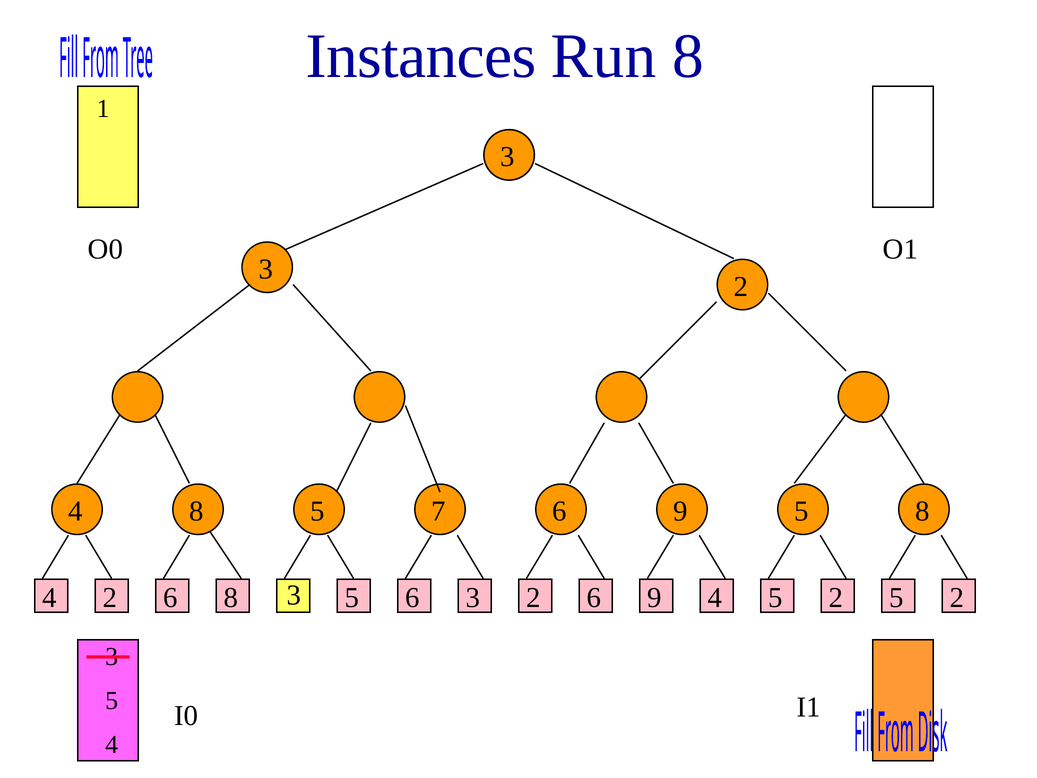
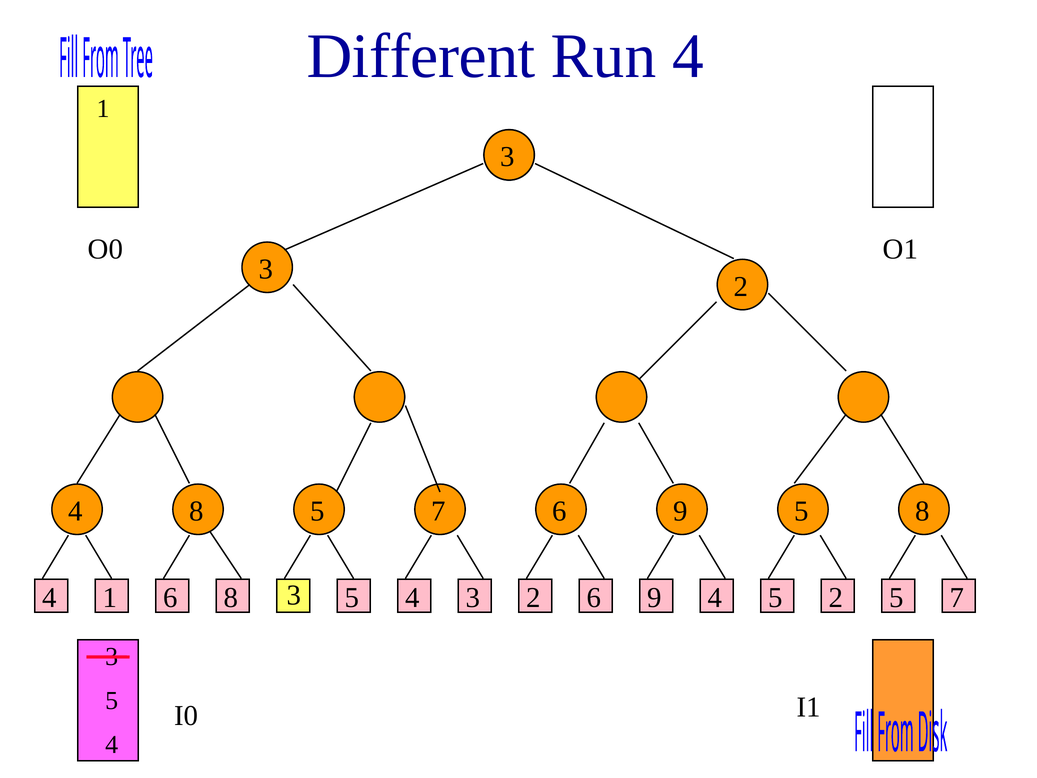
Instances: Instances -> Different (421, 56)
Run 8: 8 -> 4 (688, 56)
2: 2 -> 1 (110, 598)
8 5 6: 6 -> 4 (413, 598)
2 5 2: 2 -> 7 (957, 598)
